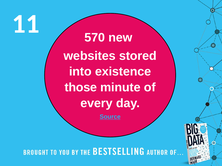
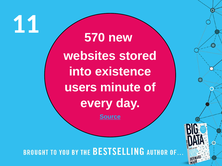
those: those -> users (81, 88)
